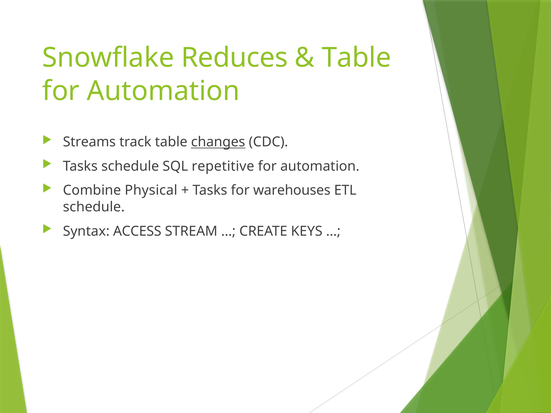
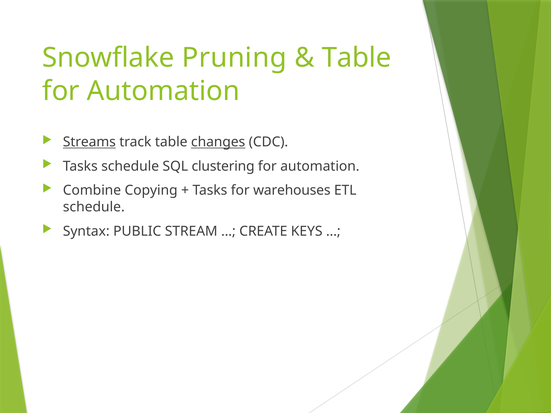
Reduces: Reduces -> Pruning (234, 58)
Streams underline: none -> present (89, 142)
repetitive: repetitive -> clustering (223, 166)
Physical: Physical -> Copying (151, 191)
ACCESS: ACCESS -> PUBLIC (137, 231)
